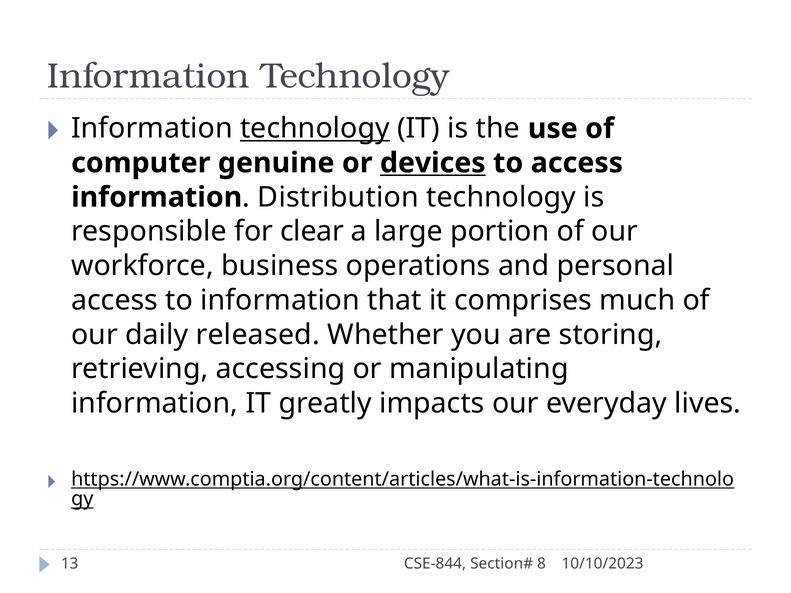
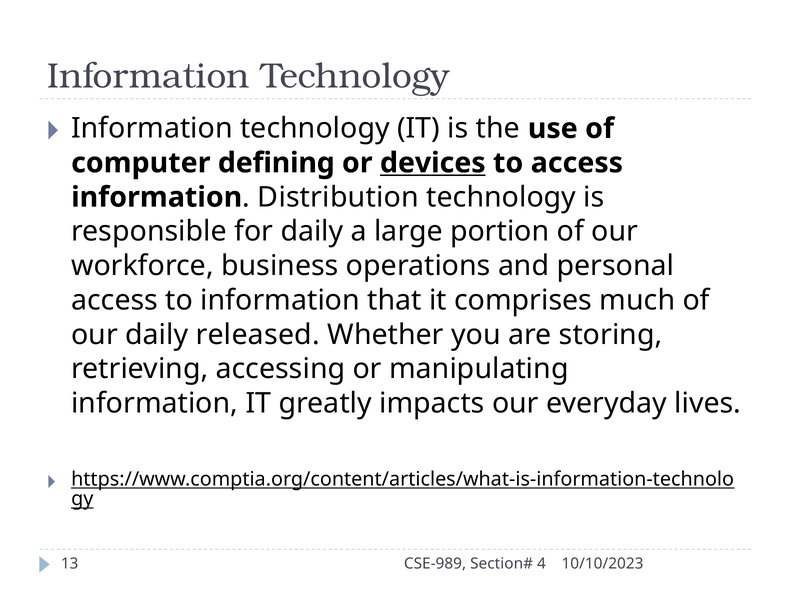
technology underline: present -> none (315, 129)
genuine: genuine -> defining (276, 163)
for clear: clear -> daily (312, 232)
CSE-844: CSE-844 -> CSE-989 (435, 564)
8: 8 -> 4 (542, 564)
